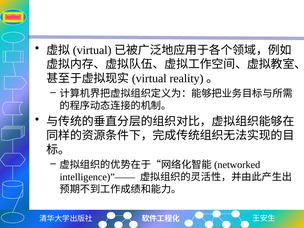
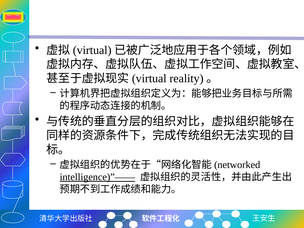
intelligence)”—— underline: none -> present (97, 177)
